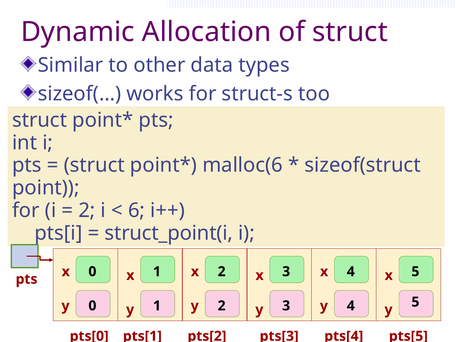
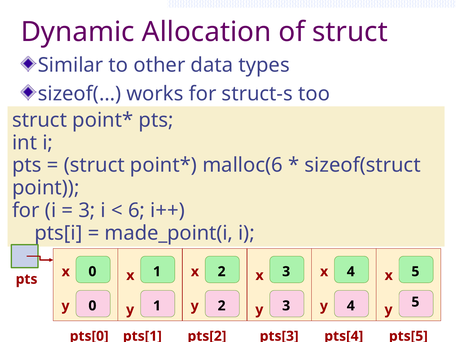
2: 2 -> 3 (87, 211)
struct_point(i: struct_point(i -> made_point(i (169, 233)
